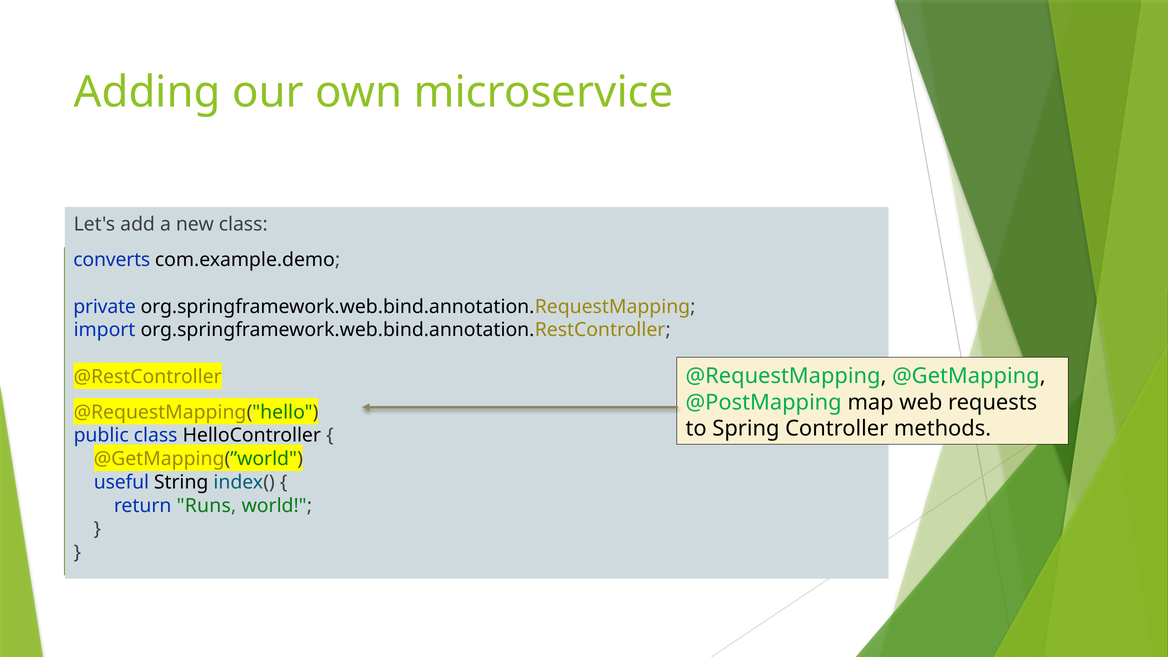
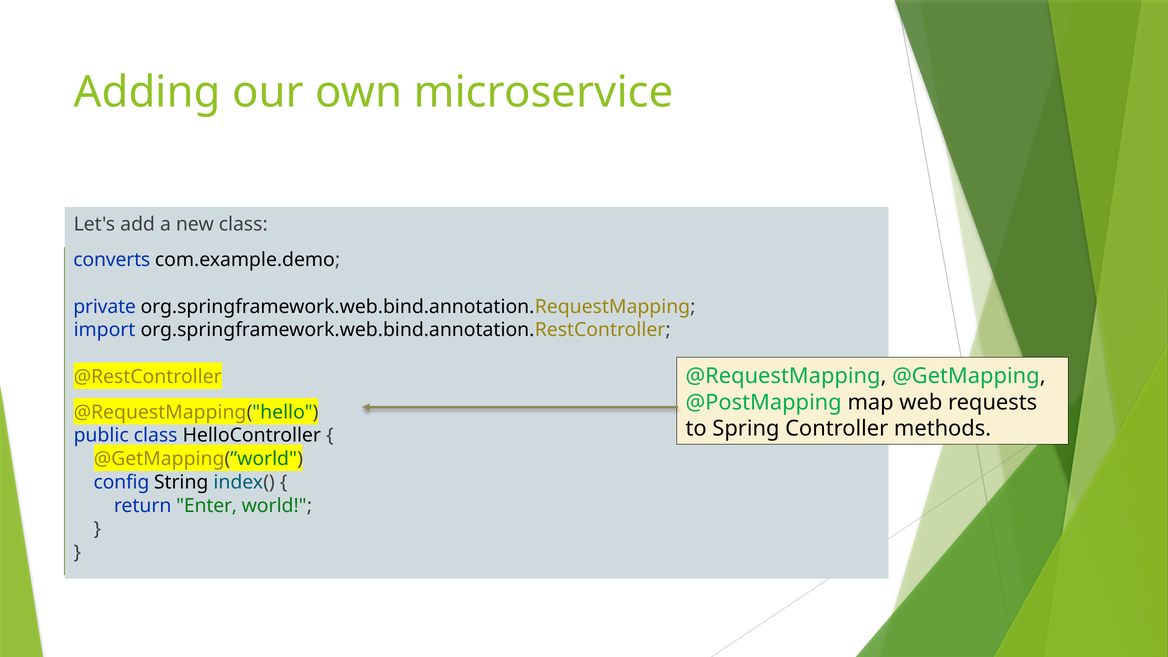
useful: useful -> config (121, 482)
Runs: Runs -> Enter (207, 506)
